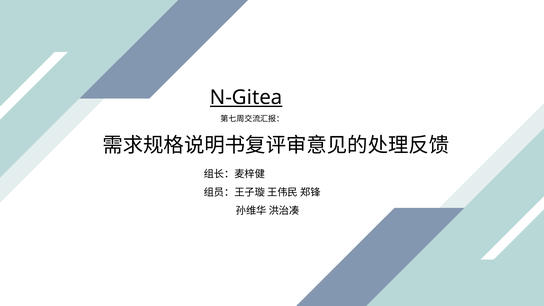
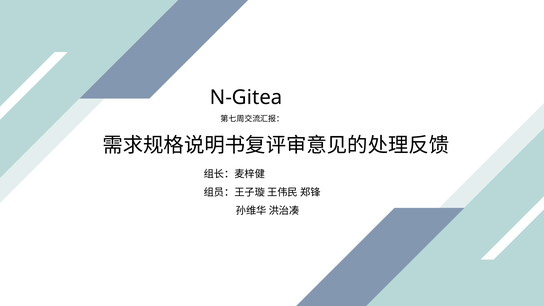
N-Gitea underline: present -> none (246, 98)
